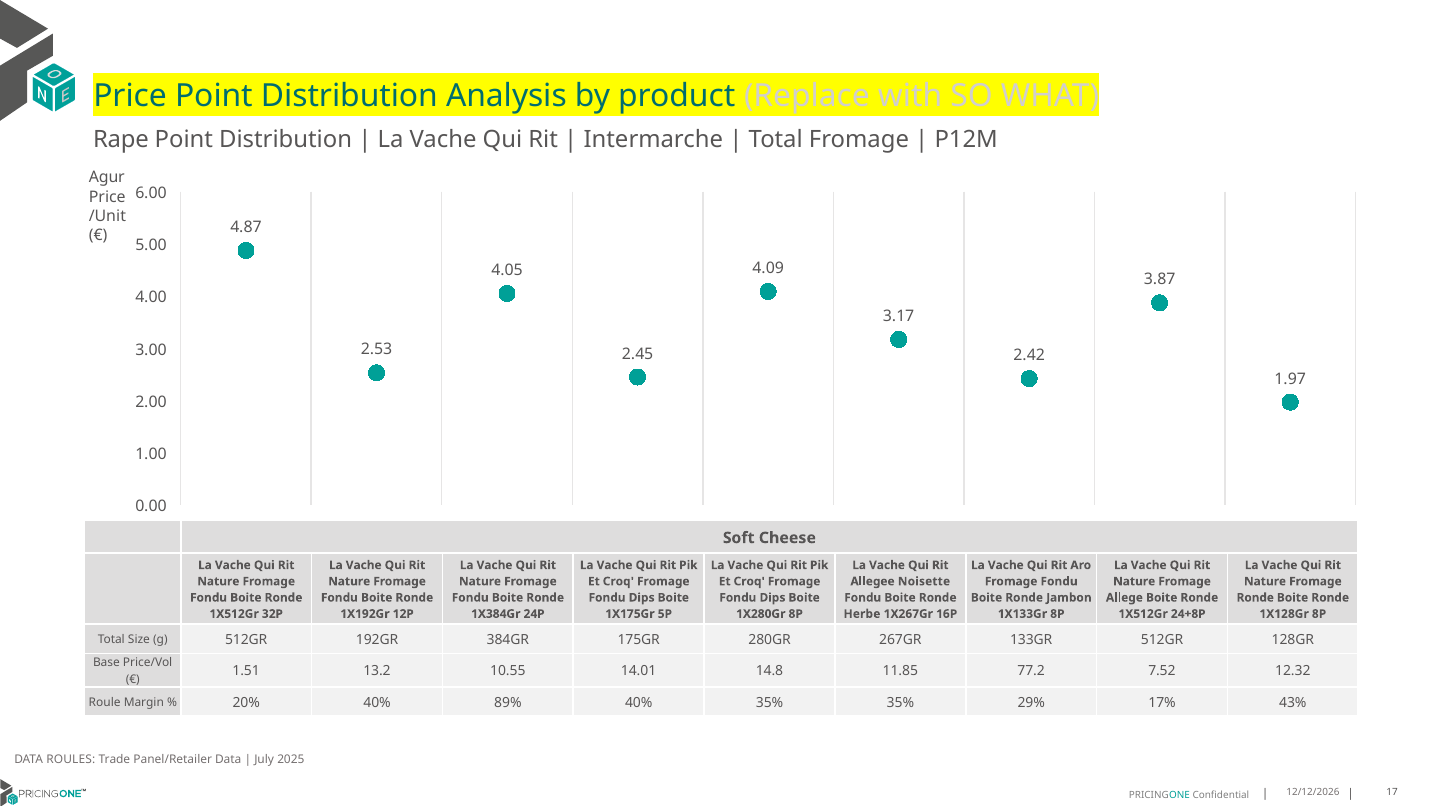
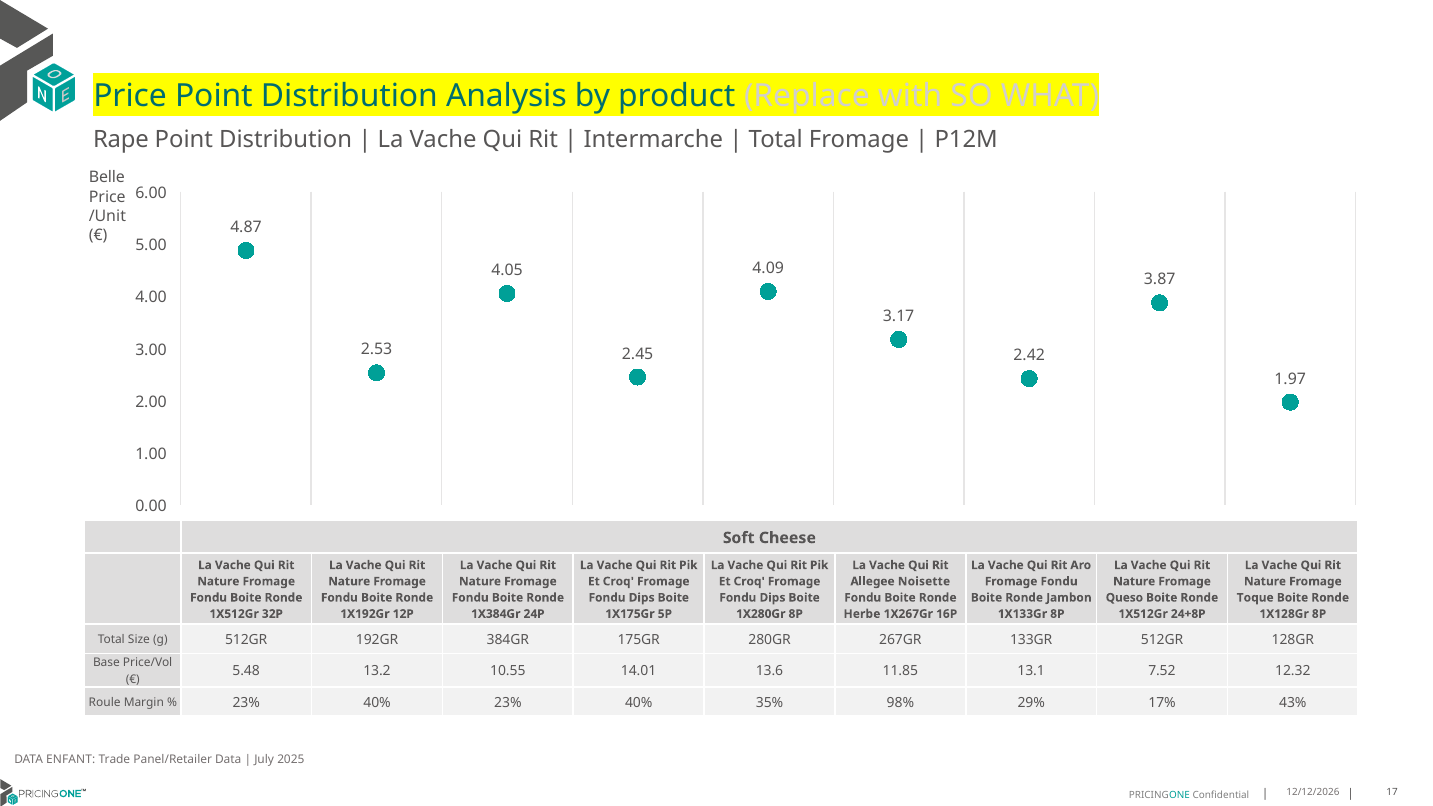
Agur: Agur -> Belle (107, 178)
Allege: Allege -> Queso (1124, 598)
Ronde: Ronde -> Toque (1255, 598)
1.51: 1.51 -> 5.48 (246, 671)
14.8: 14.8 -> 13.6 (769, 671)
77.2: 77.2 -> 13.1 (1031, 671)
20%: 20% -> 23% (246, 703)
40% 89%: 89% -> 23% (508, 703)
35% 35%: 35% -> 98% (900, 703)
ROULES: ROULES -> ENFANT (71, 759)
